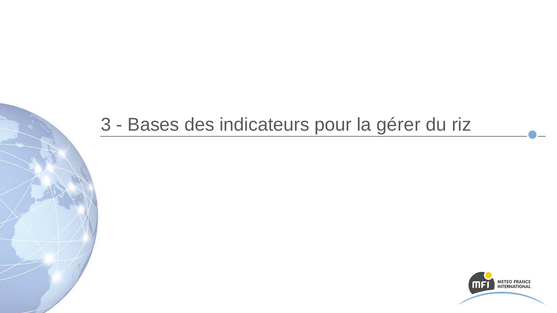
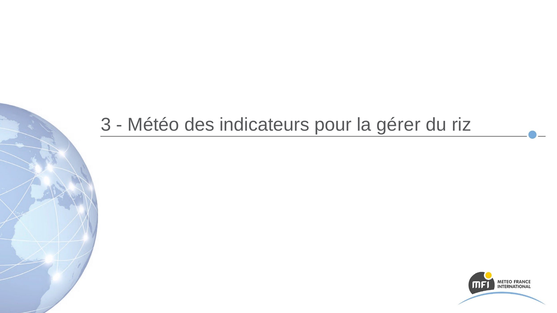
Bases: Bases -> Météo (153, 125)
